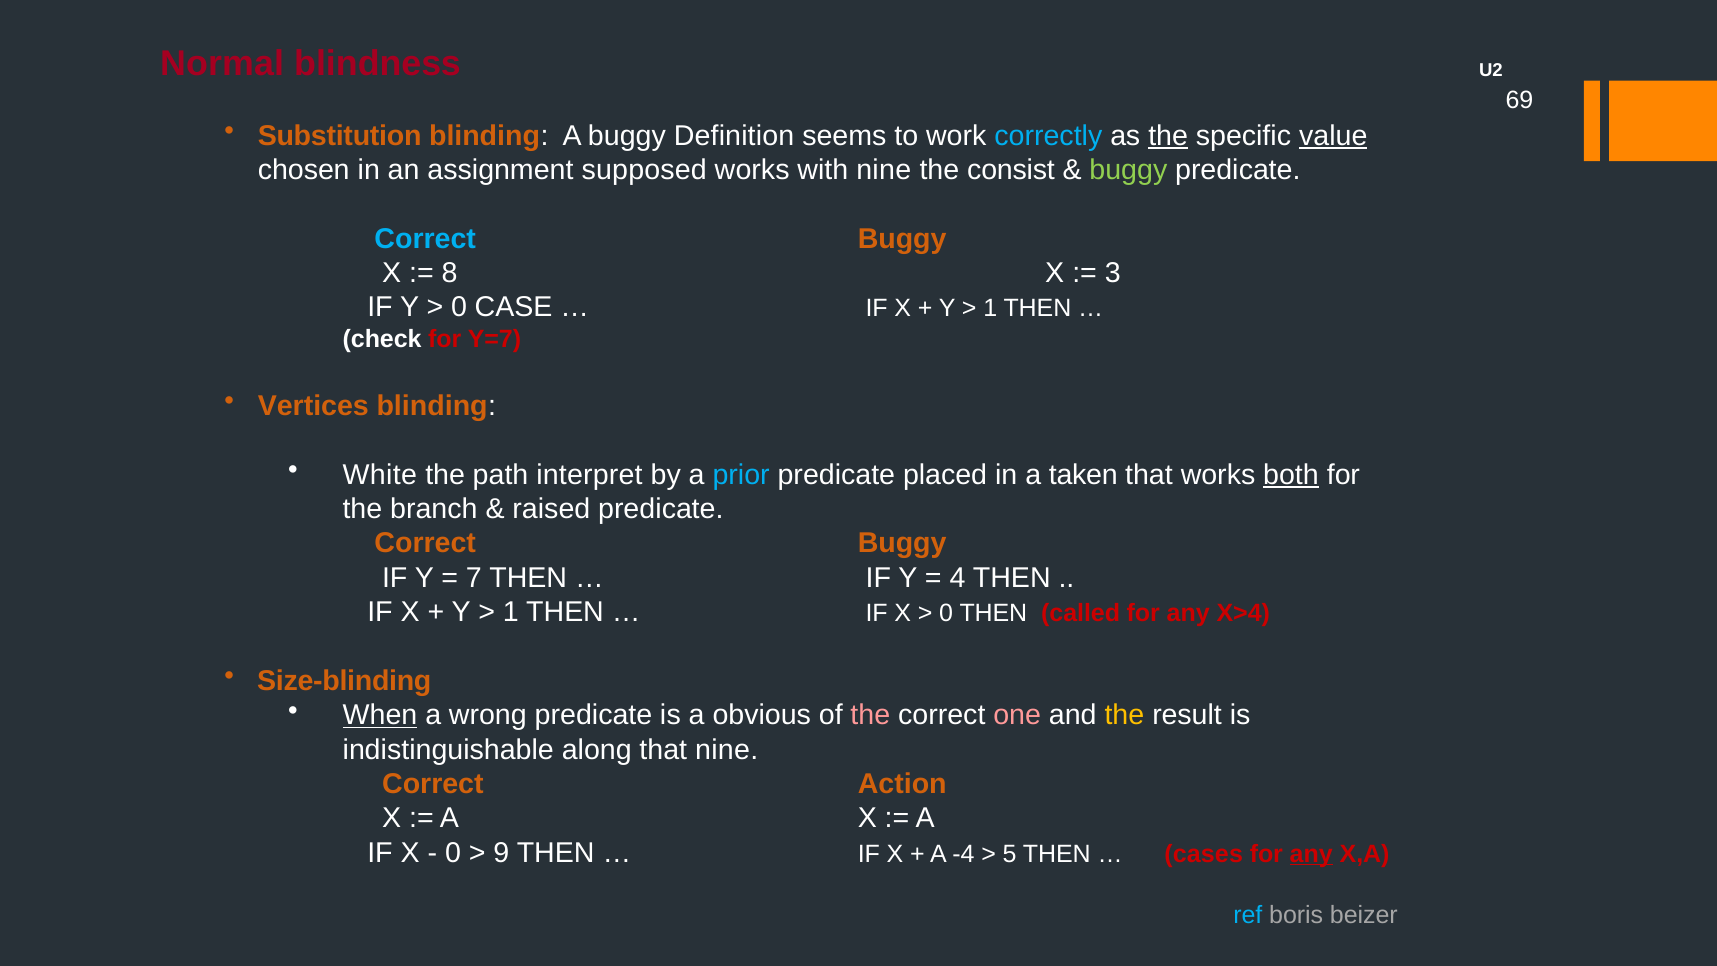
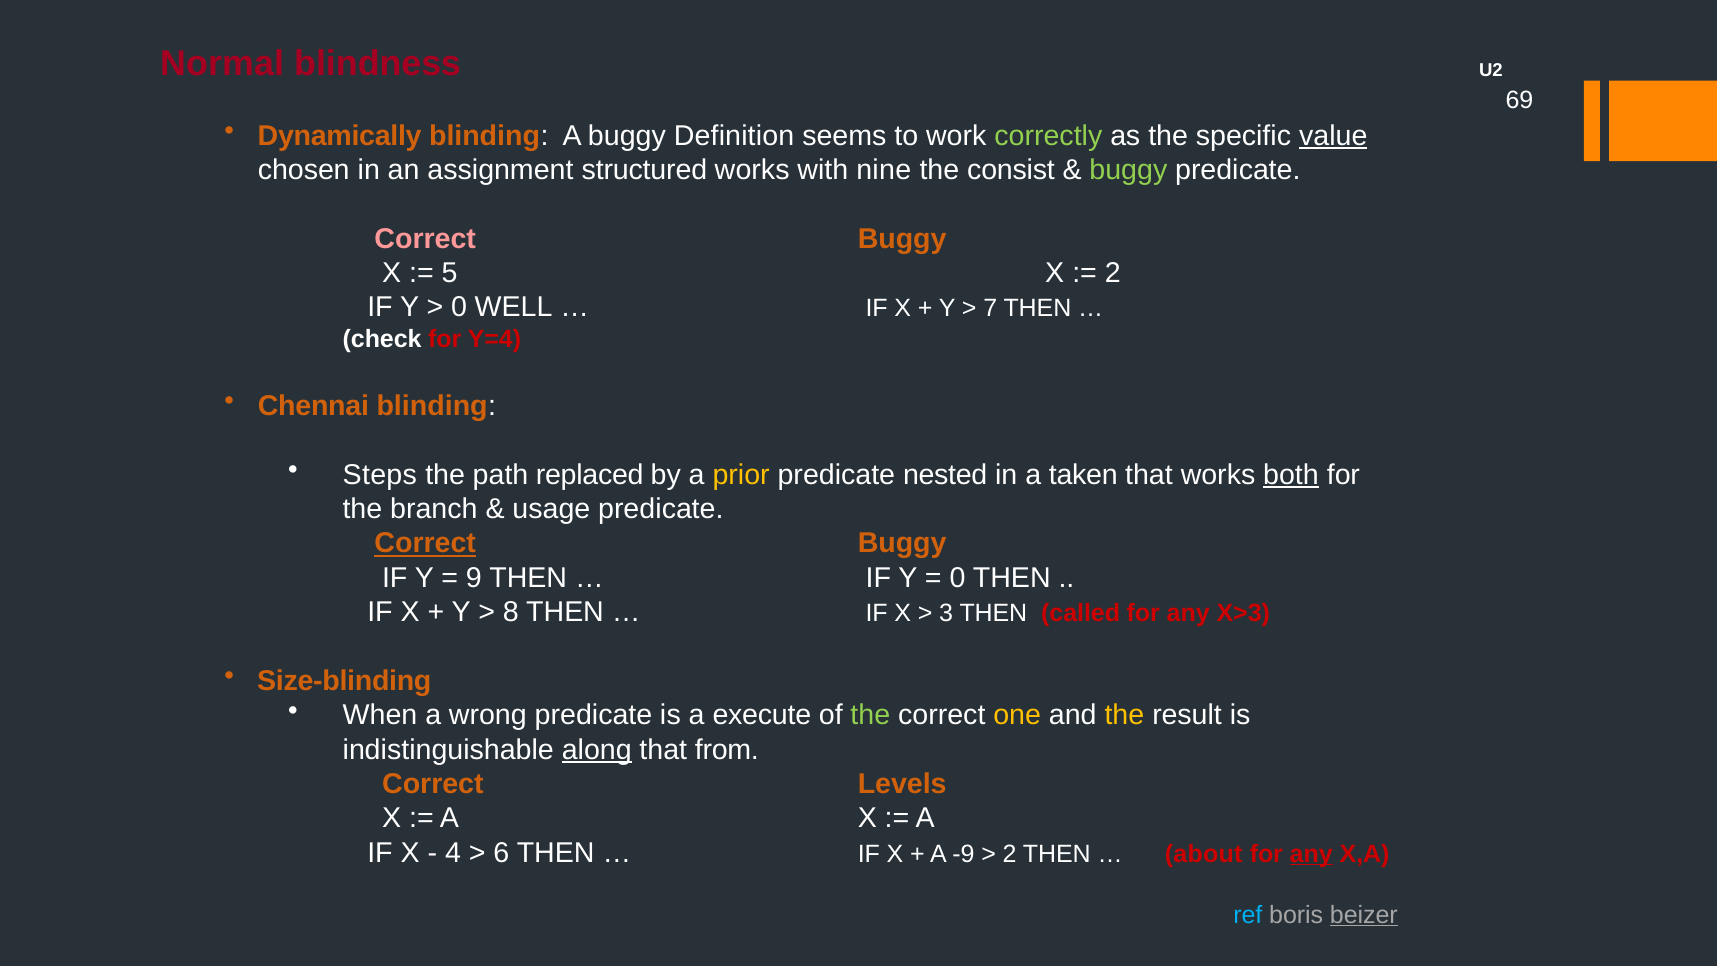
Substitution: Substitution -> Dynamically (340, 136)
correctly colour: light blue -> light green (1048, 136)
the underline: present -> none (1168, 136)
supposed: supposed -> structured (644, 170)
Correct colour: light blue -> pink (425, 239)
8: 8 -> 5 (450, 273)
3: 3 -> 2 (1113, 273)
CASE: CASE -> WELL (514, 307)
1: 1 -> 7 (990, 309)
Y=7: Y=7 -> Y=4 (495, 339)
Vertices: Vertices -> Chennai (313, 406)
White: White -> Steps (380, 475)
interpret: interpret -> replaced (590, 475)
prior colour: light blue -> yellow (741, 475)
placed: placed -> nested (945, 475)
raised: raised -> usage (551, 509)
Correct underline: none -> present (425, 543)
7: 7 -> 9 (474, 578)
4: 4 -> 0 (957, 578)
1: 1 -> 8 (511, 612)
0: 0 -> 3 (946, 613)
X>4: X>4 -> X>3 (1243, 613)
When underline: present -> none (380, 715)
obvious: obvious -> execute (762, 715)
the colour: pink -> light green (870, 715)
one colour: pink -> yellow (1017, 715)
along underline: none -> present (597, 749)
that nine: nine -> from (727, 749)
Action: Action -> Levels (902, 784)
0: 0 -> 4 (453, 853)
9: 9 -> 6 (501, 853)
-4: -4 -> -9 (964, 854)
5: 5 -> 2 (1010, 854)
cases: cases -> about (1204, 854)
beizer underline: none -> present (1364, 915)
